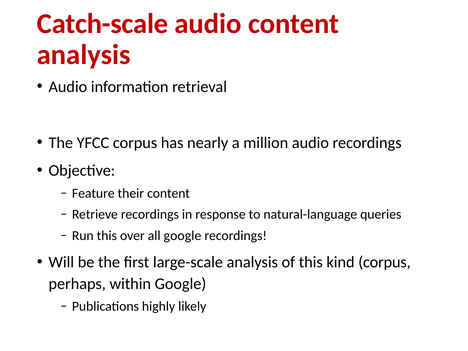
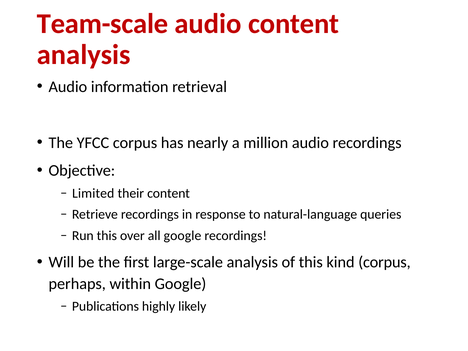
Catch-scale: Catch-scale -> Team-scale (103, 24)
Feature: Feature -> Limited (93, 193)
